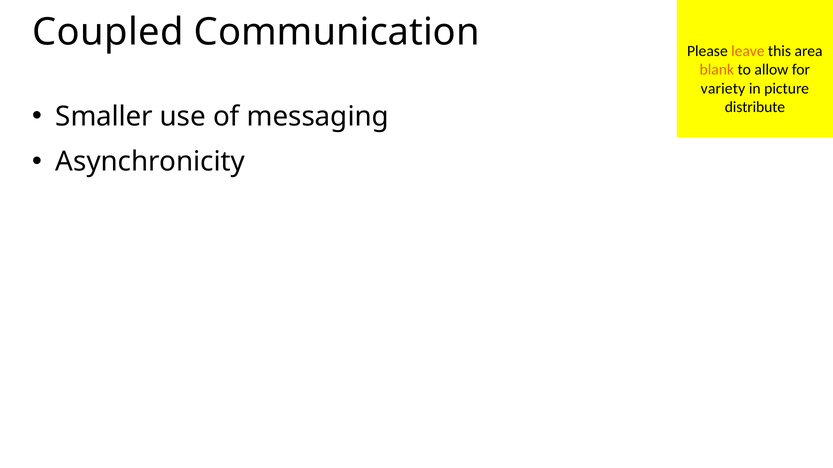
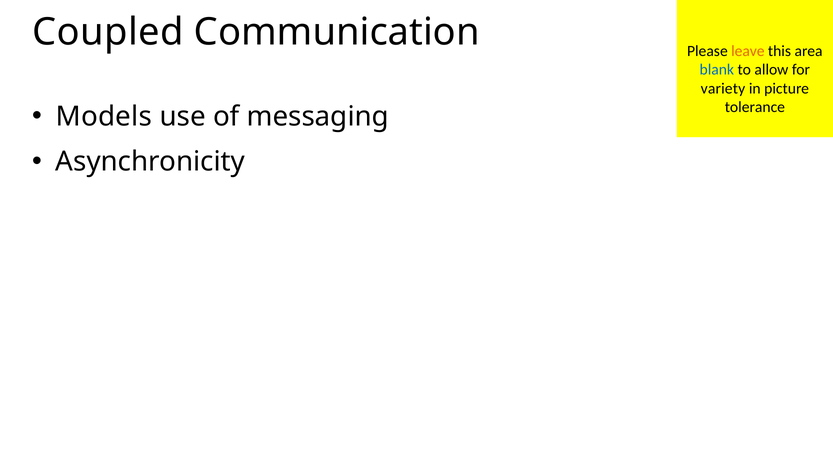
blank colour: orange -> blue (717, 70)
distribute: distribute -> tolerance (755, 107)
Smaller: Smaller -> Models (104, 117)
